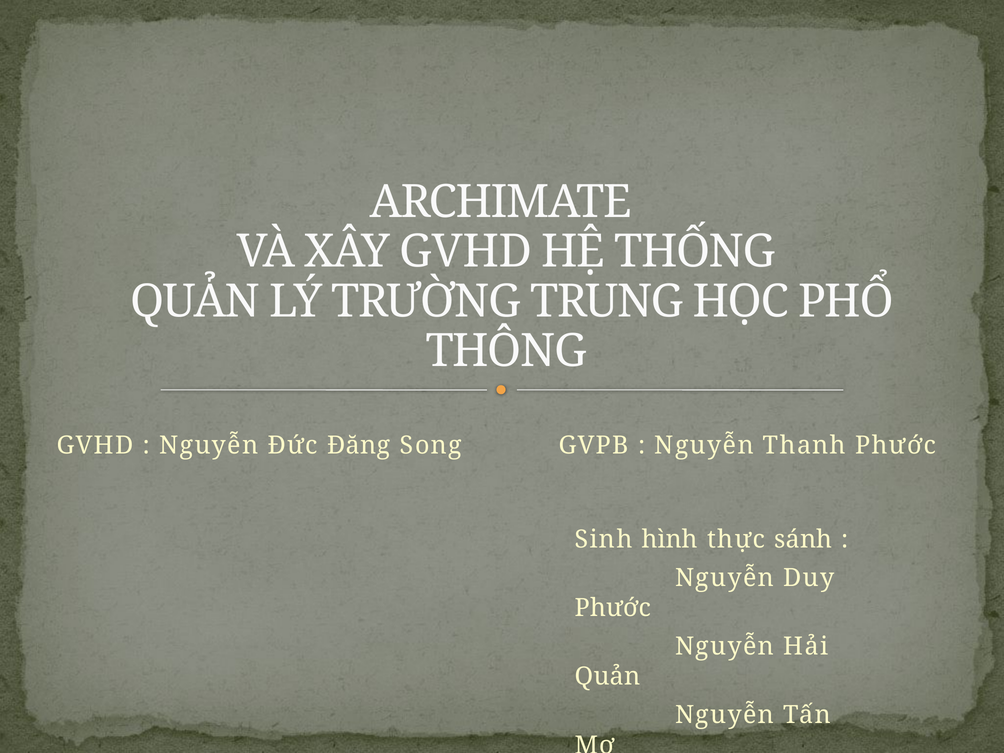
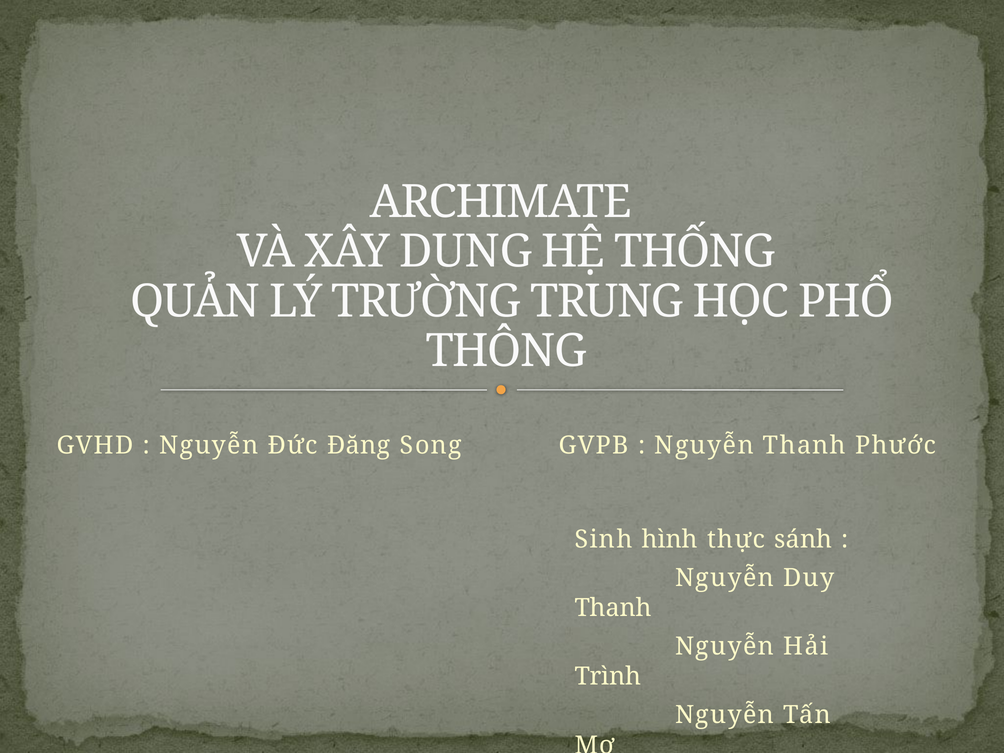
XÂY GVHD: GVHD -> DUNG (466, 252)
Phước: Phước -> Thanh (613, 608)
Quản: Quản -> Trình (608, 677)
